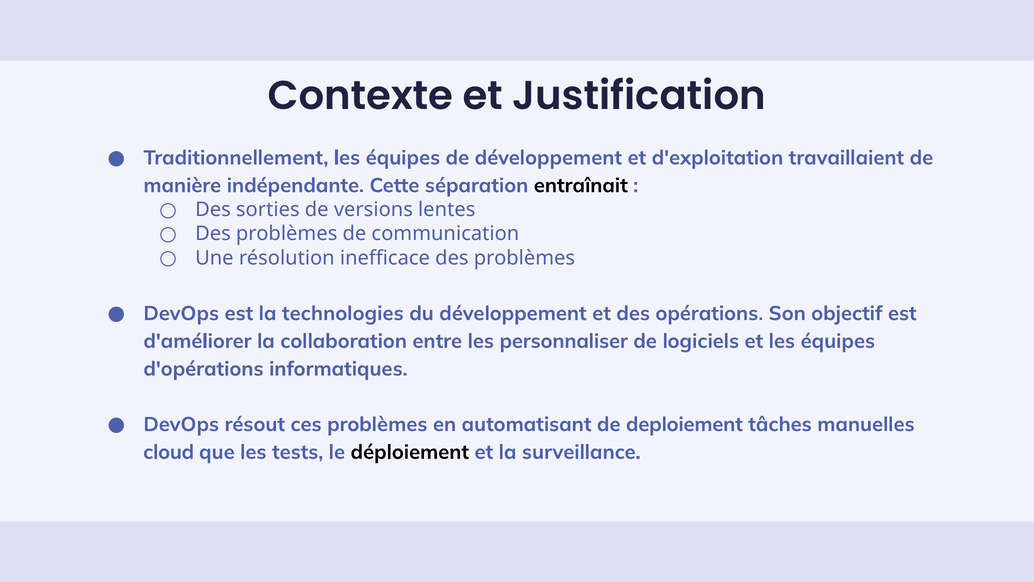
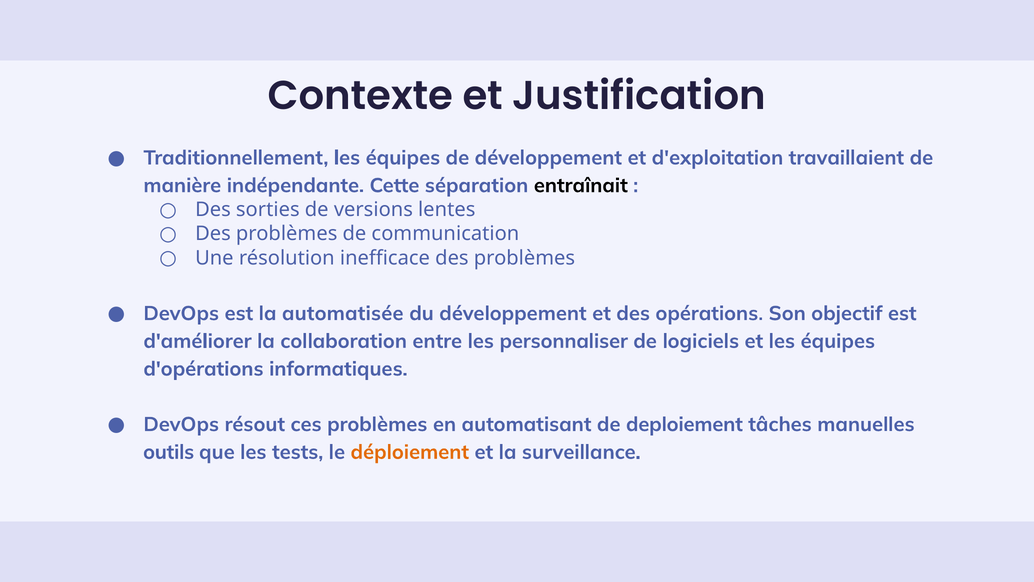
technologies: technologies -> automatisée (343, 313)
cloud: cloud -> outils (169, 452)
déploiement colour: black -> orange (410, 452)
